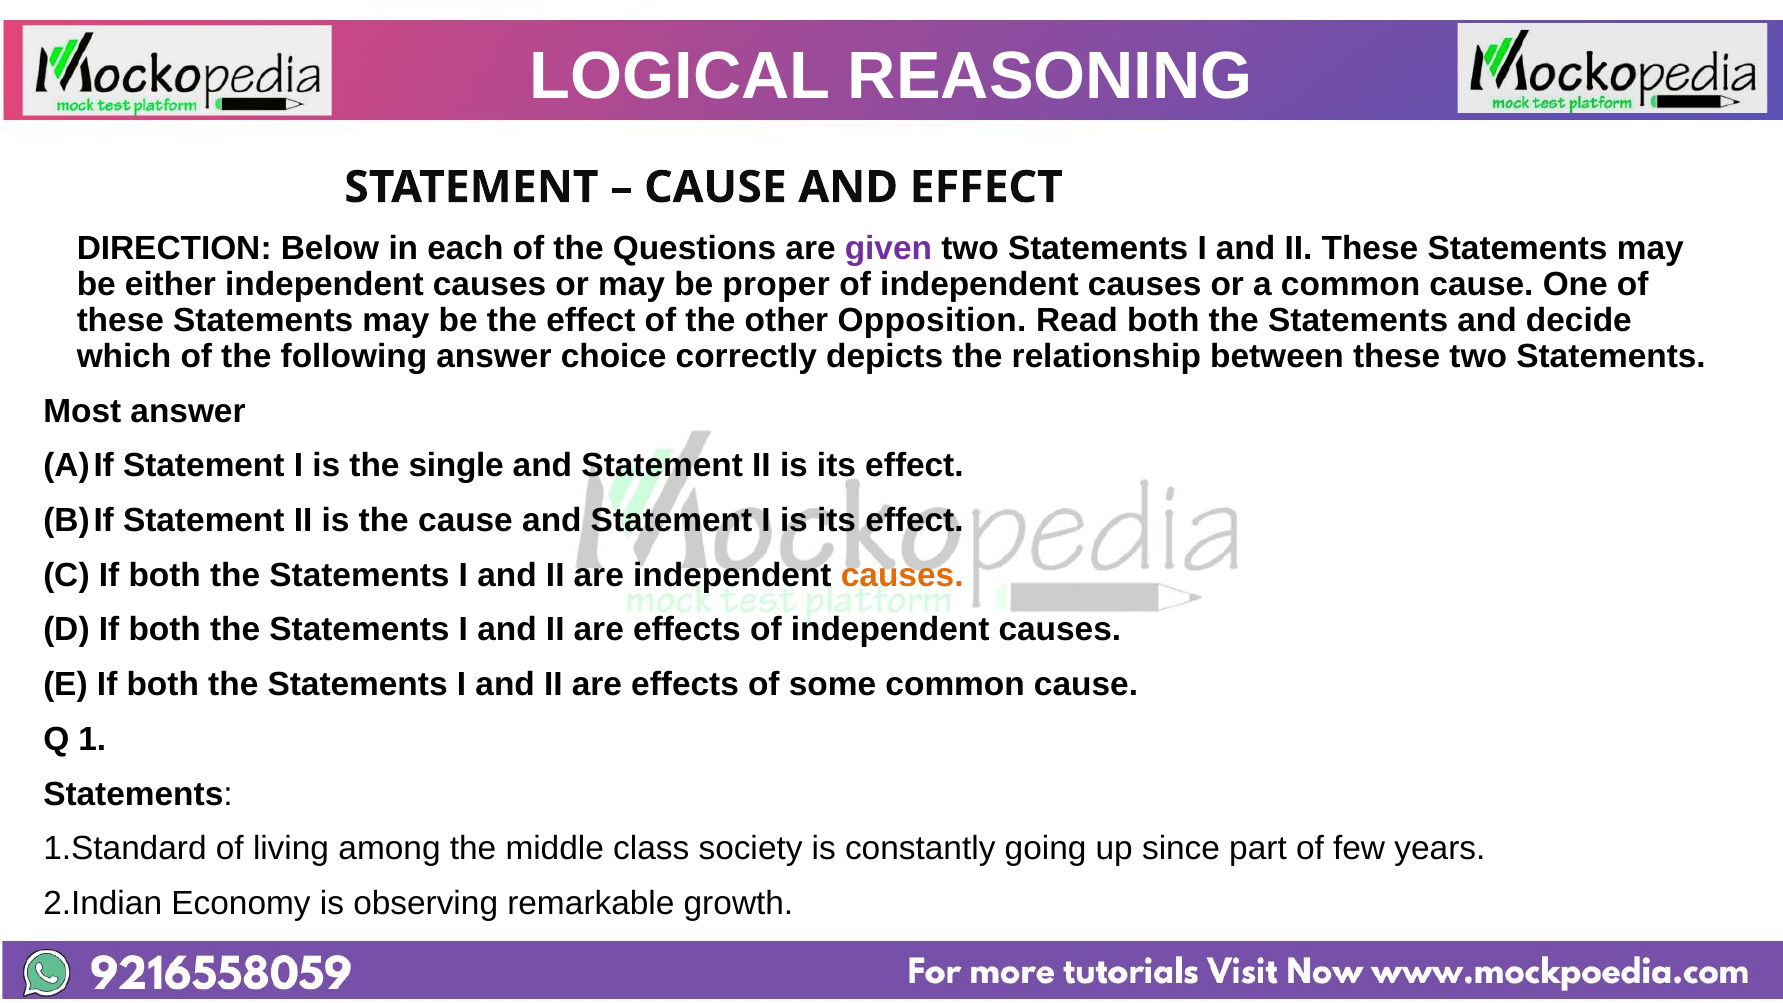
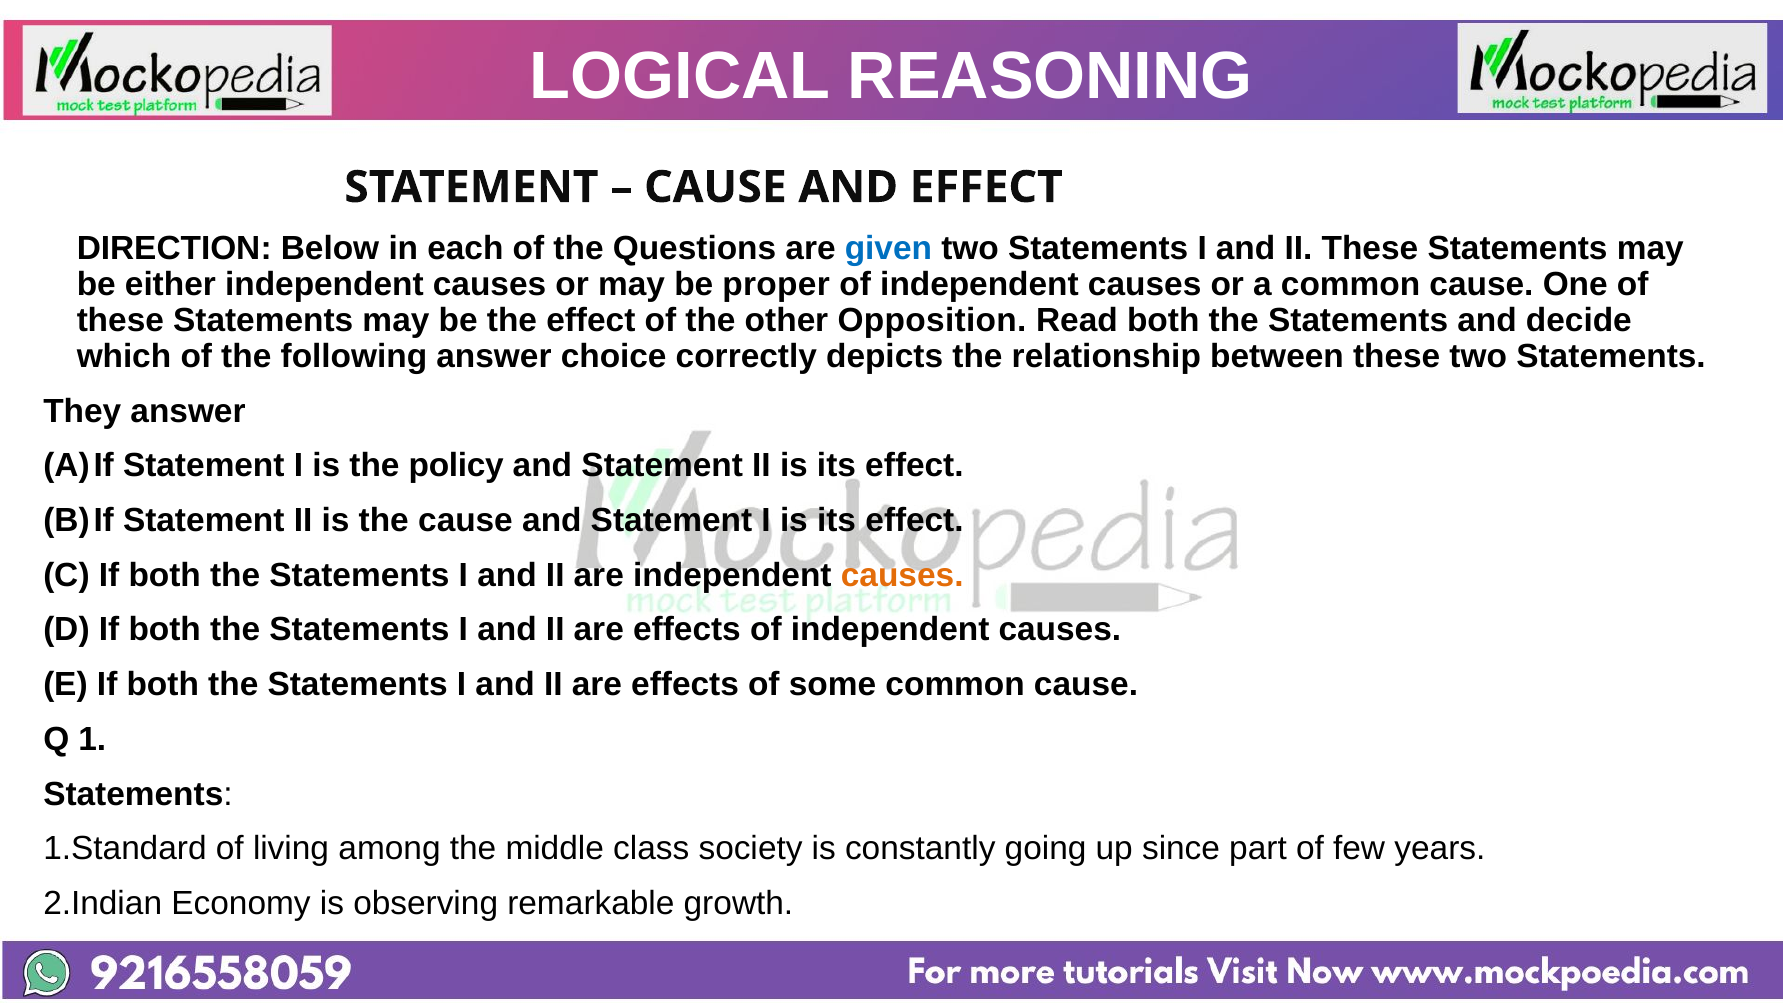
given colour: purple -> blue (888, 248)
Most: Most -> They (82, 411)
single: single -> policy (456, 466)
